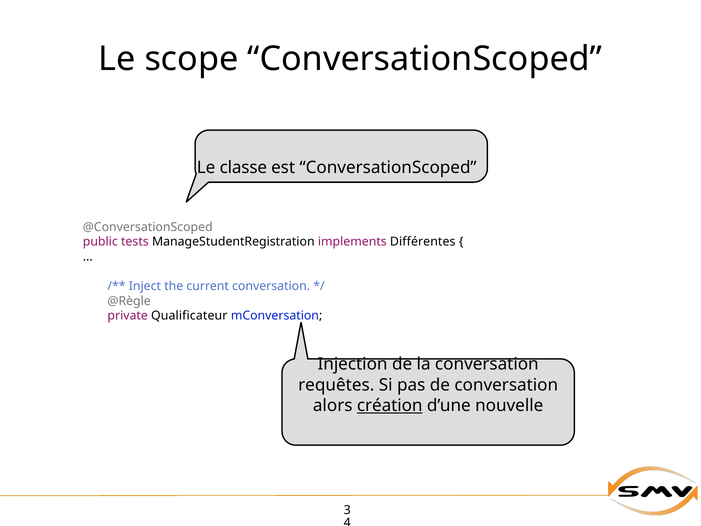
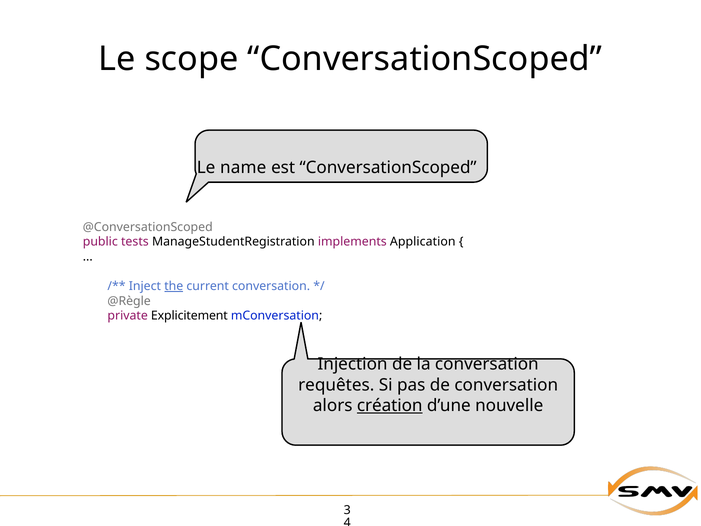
classe: classe -> name (243, 167)
Différentes: Différentes -> Application (423, 242)
the underline: none -> present (174, 286)
Qualificateur: Qualificateur -> Explicitement (189, 316)
